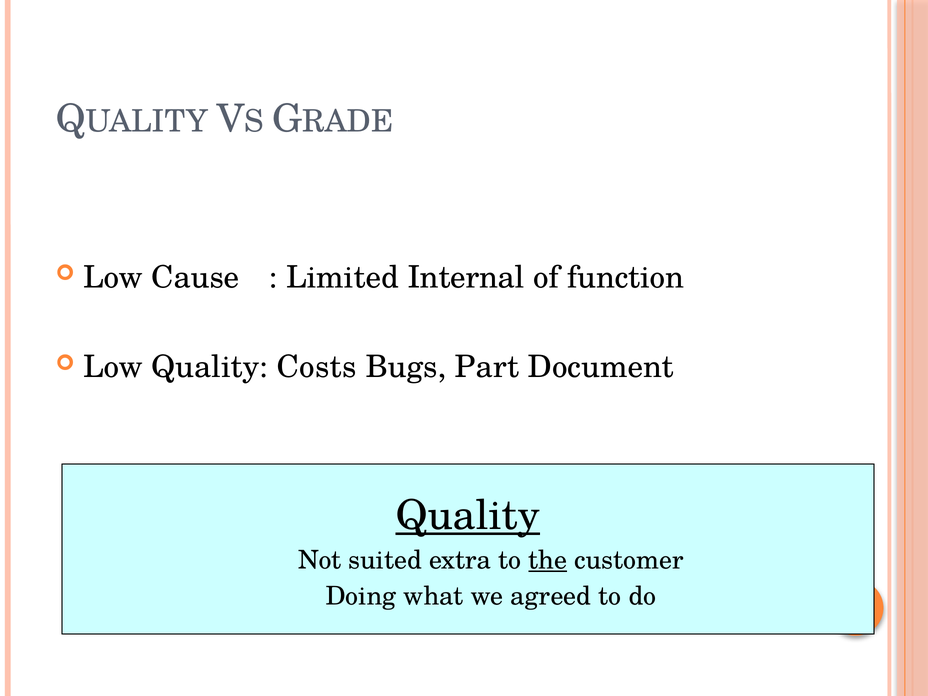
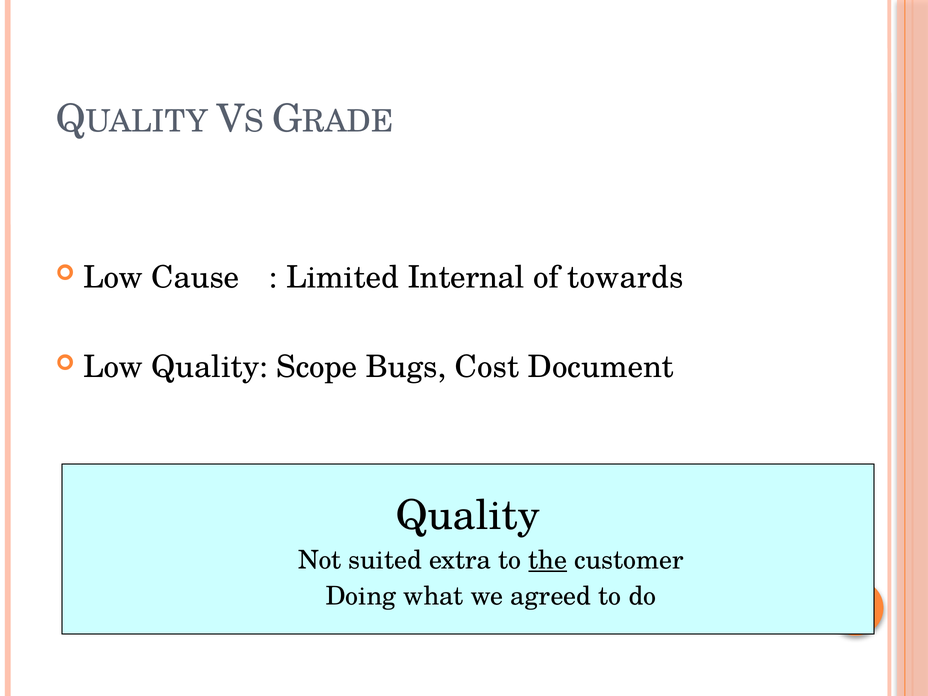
function: function -> towards (626, 277)
Costs: Costs -> Scope (317, 367)
Part: Part -> Cost (487, 367)
Quality underline: present -> none (468, 516)
